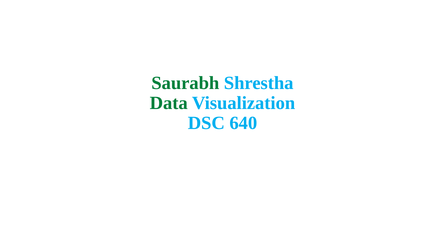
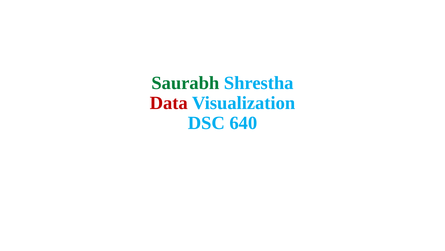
Data colour: green -> red (169, 103)
